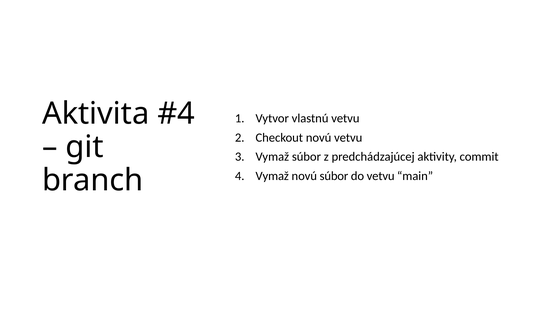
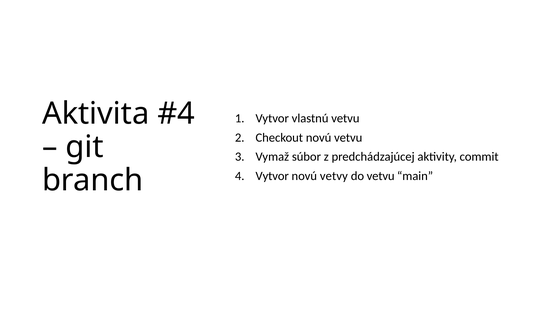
4 Vymaž: Vymaž -> Vytvor (272, 176)
novú súbor: súbor -> vetvy (334, 176)
